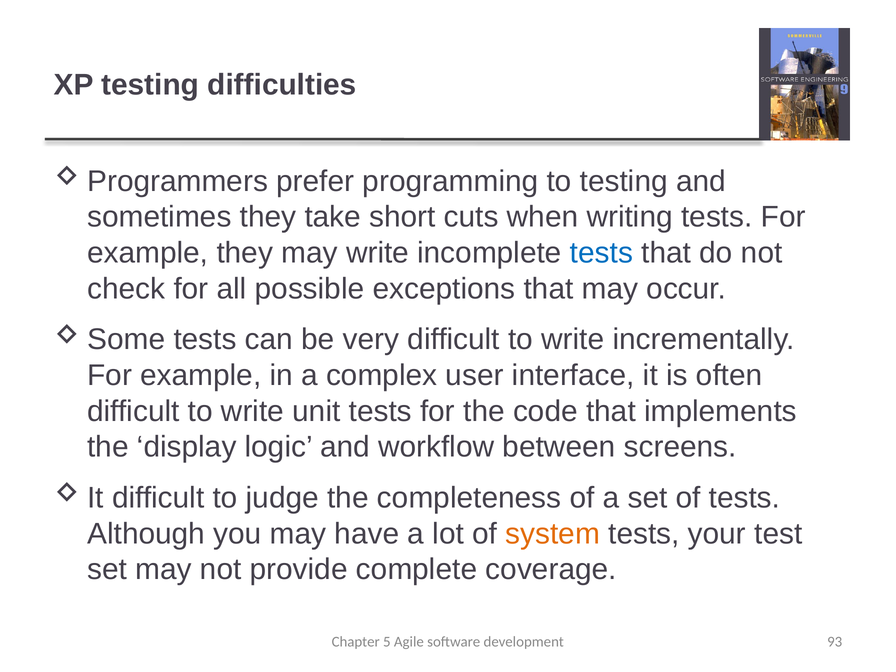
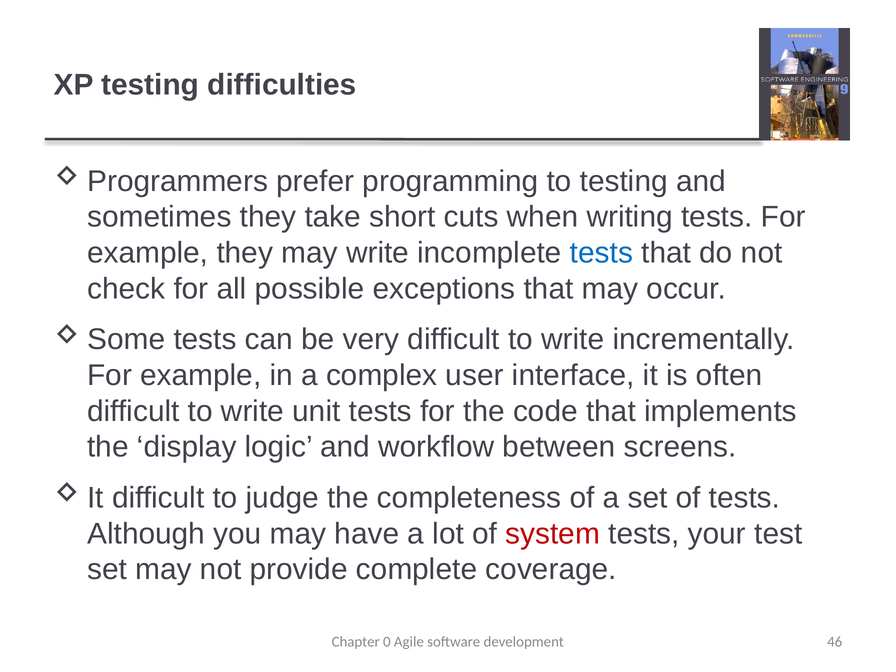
system colour: orange -> red (553, 534)
5: 5 -> 0 (387, 642)
93: 93 -> 46 (835, 642)
